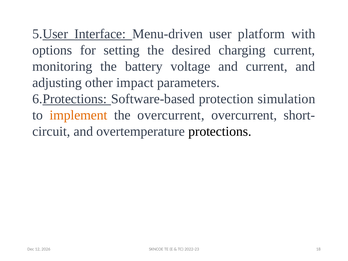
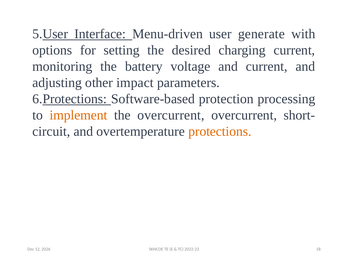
platform: platform -> generate (261, 34)
simulation: simulation -> processing (286, 99)
protections colour: black -> orange (220, 131)
